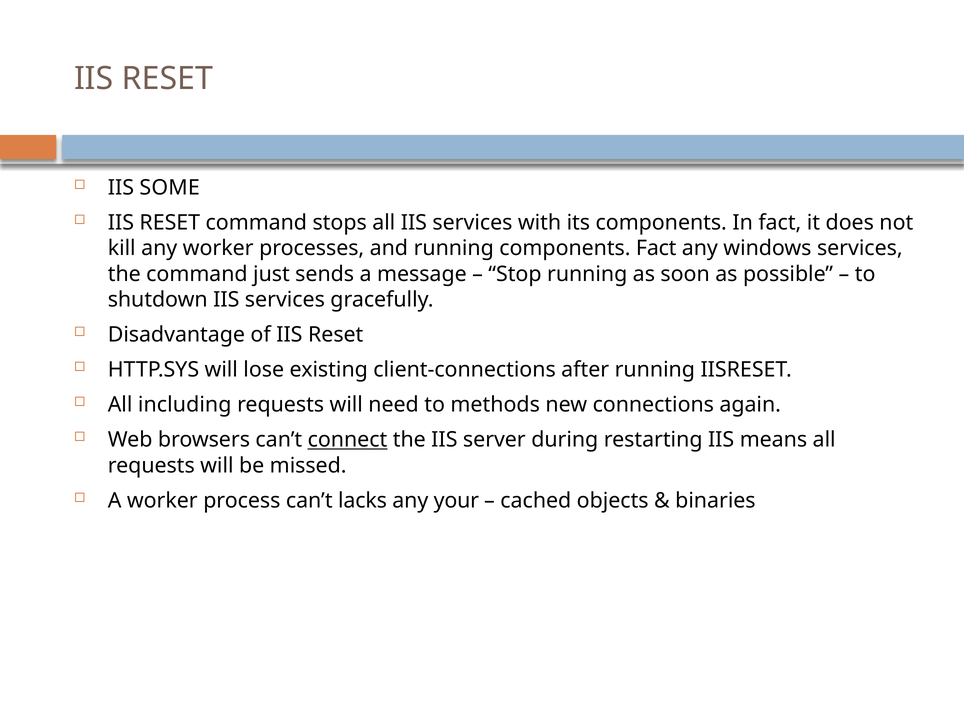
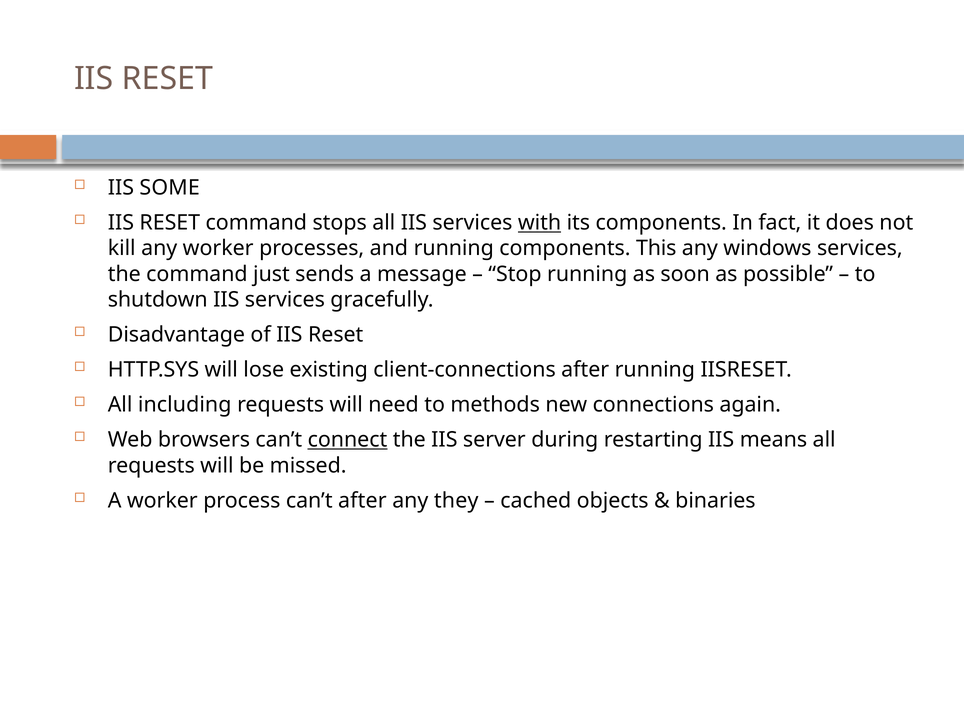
with underline: none -> present (540, 223)
components Fact: Fact -> This (656, 248)
can’t lacks: lacks -> after (362, 501)
your: your -> they (456, 501)
